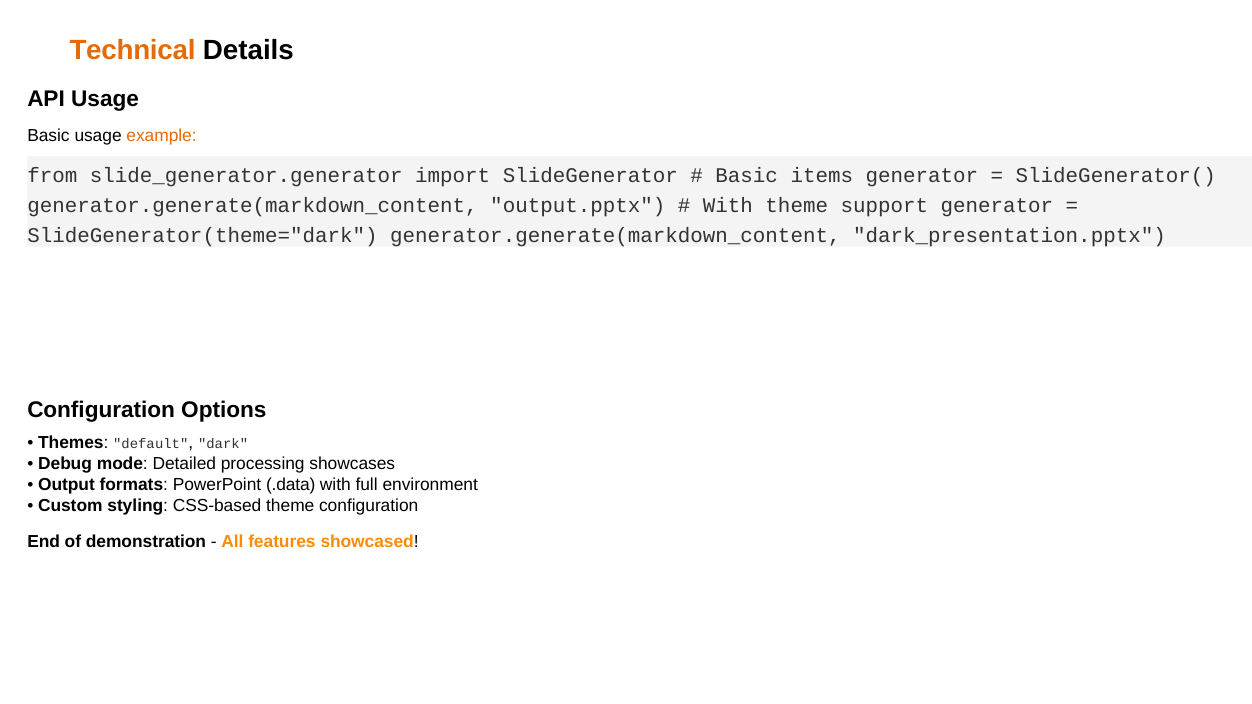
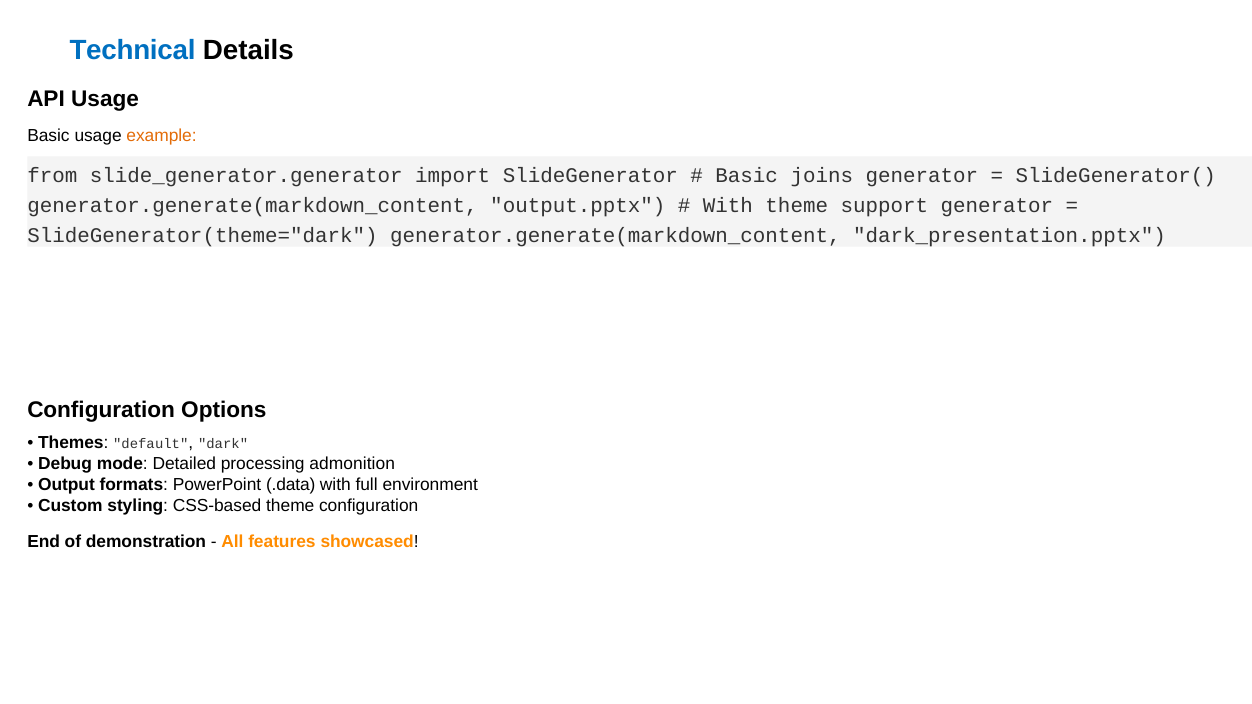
Technical colour: orange -> blue (133, 50)
items: items -> joins (822, 175)
showcases: showcases -> admonition (352, 464)
